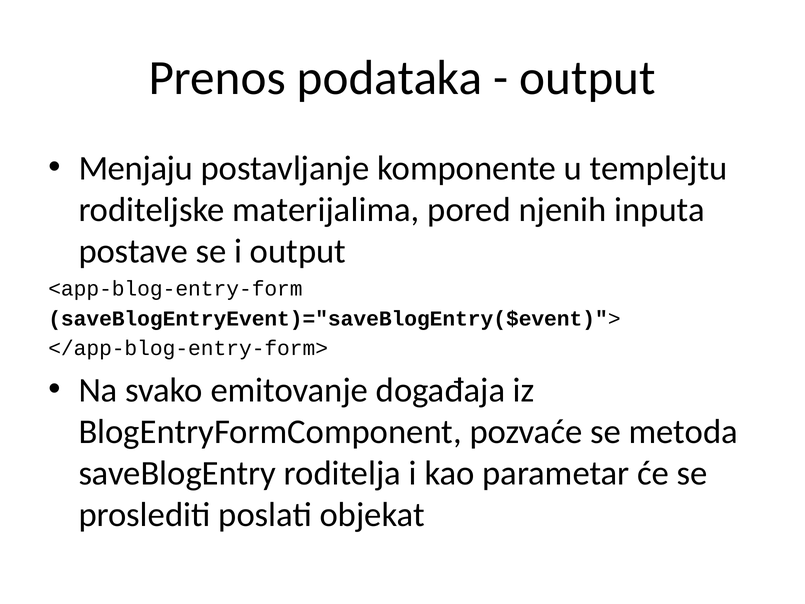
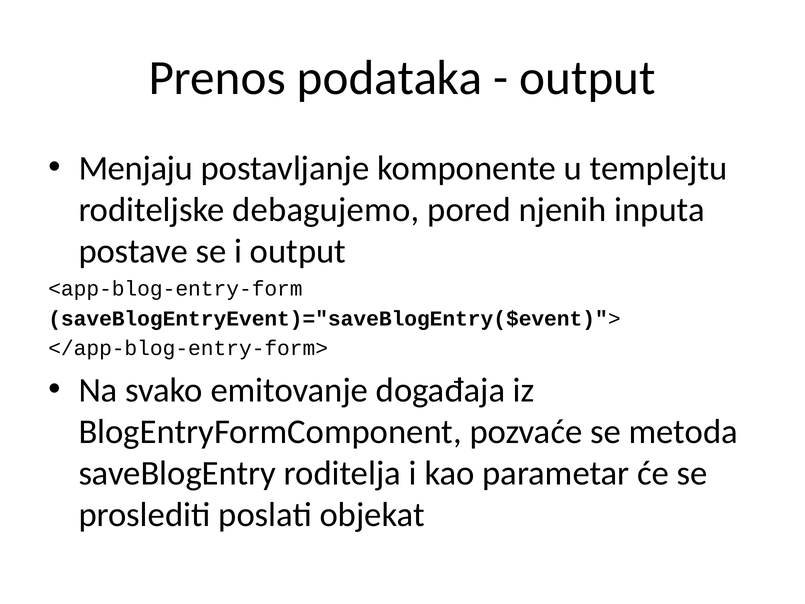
materijalima: materijalima -> debagujemo (326, 210)
